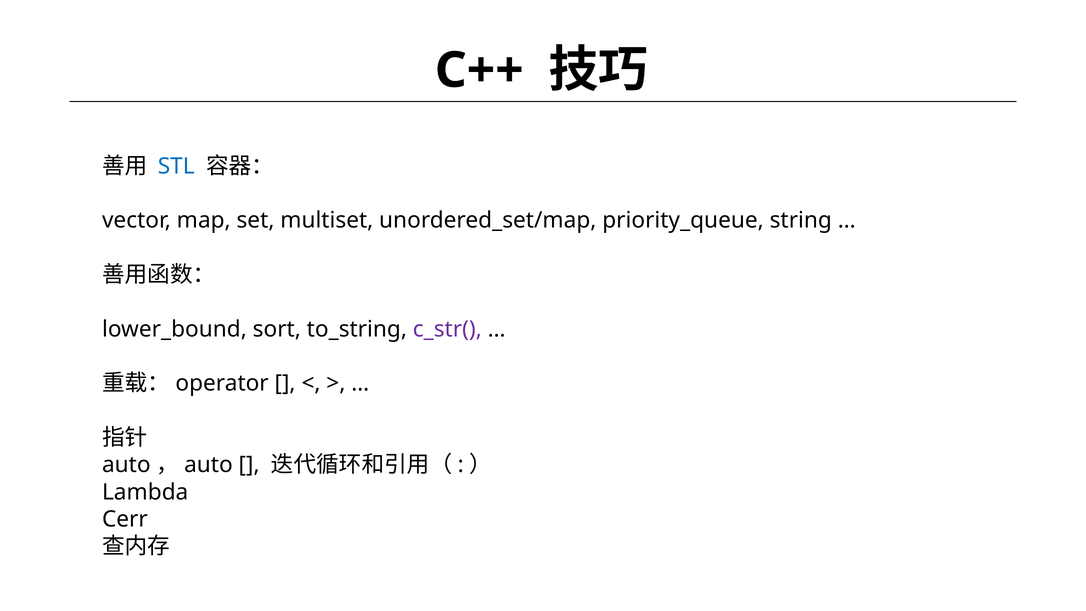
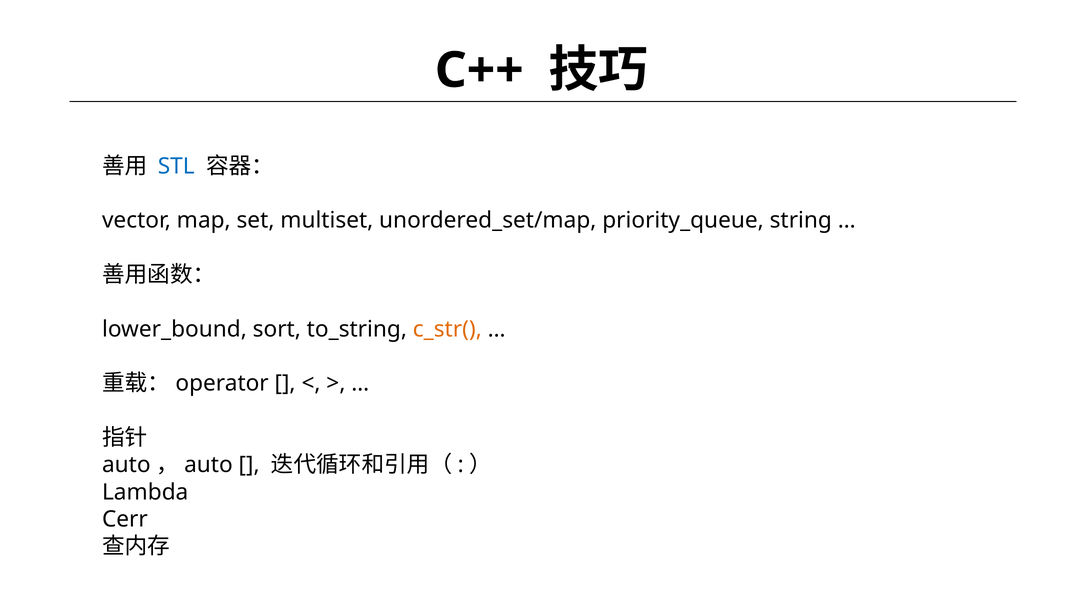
c_str( colour: purple -> orange (447, 329)
